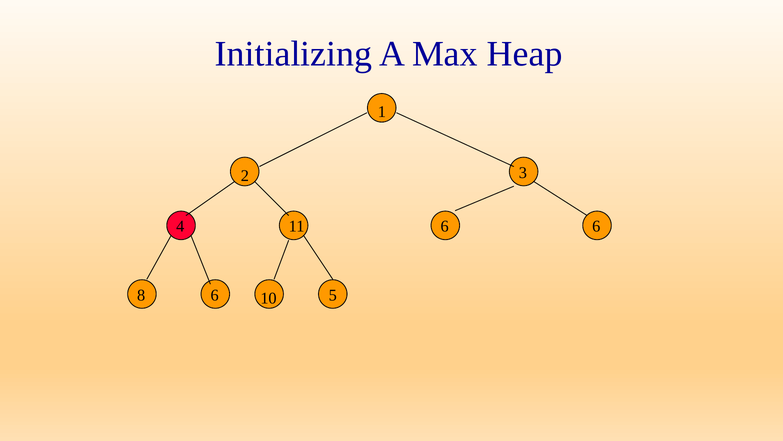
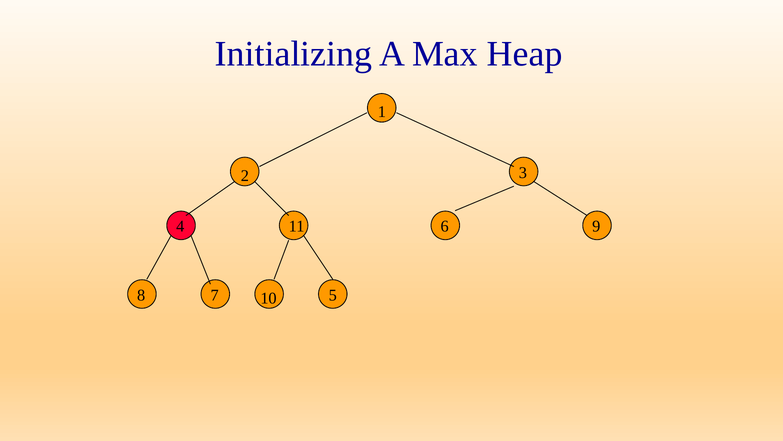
6 6: 6 -> 9 (596, 226)
8 6: 6 -> 7 (215, 295)
